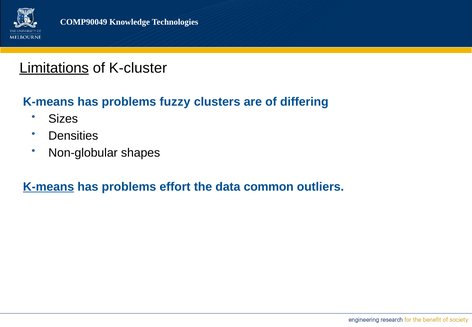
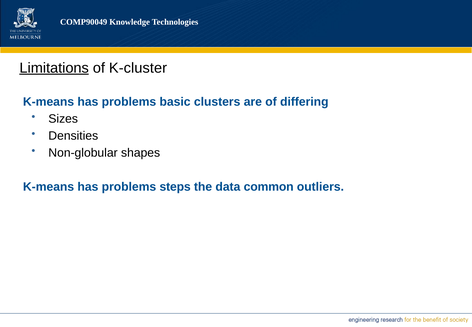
fuzzy: fuzzy -> basic (175, 102)
K-means underline: present -> none (49, 187)
effort: effort -> steps (175, 187)
